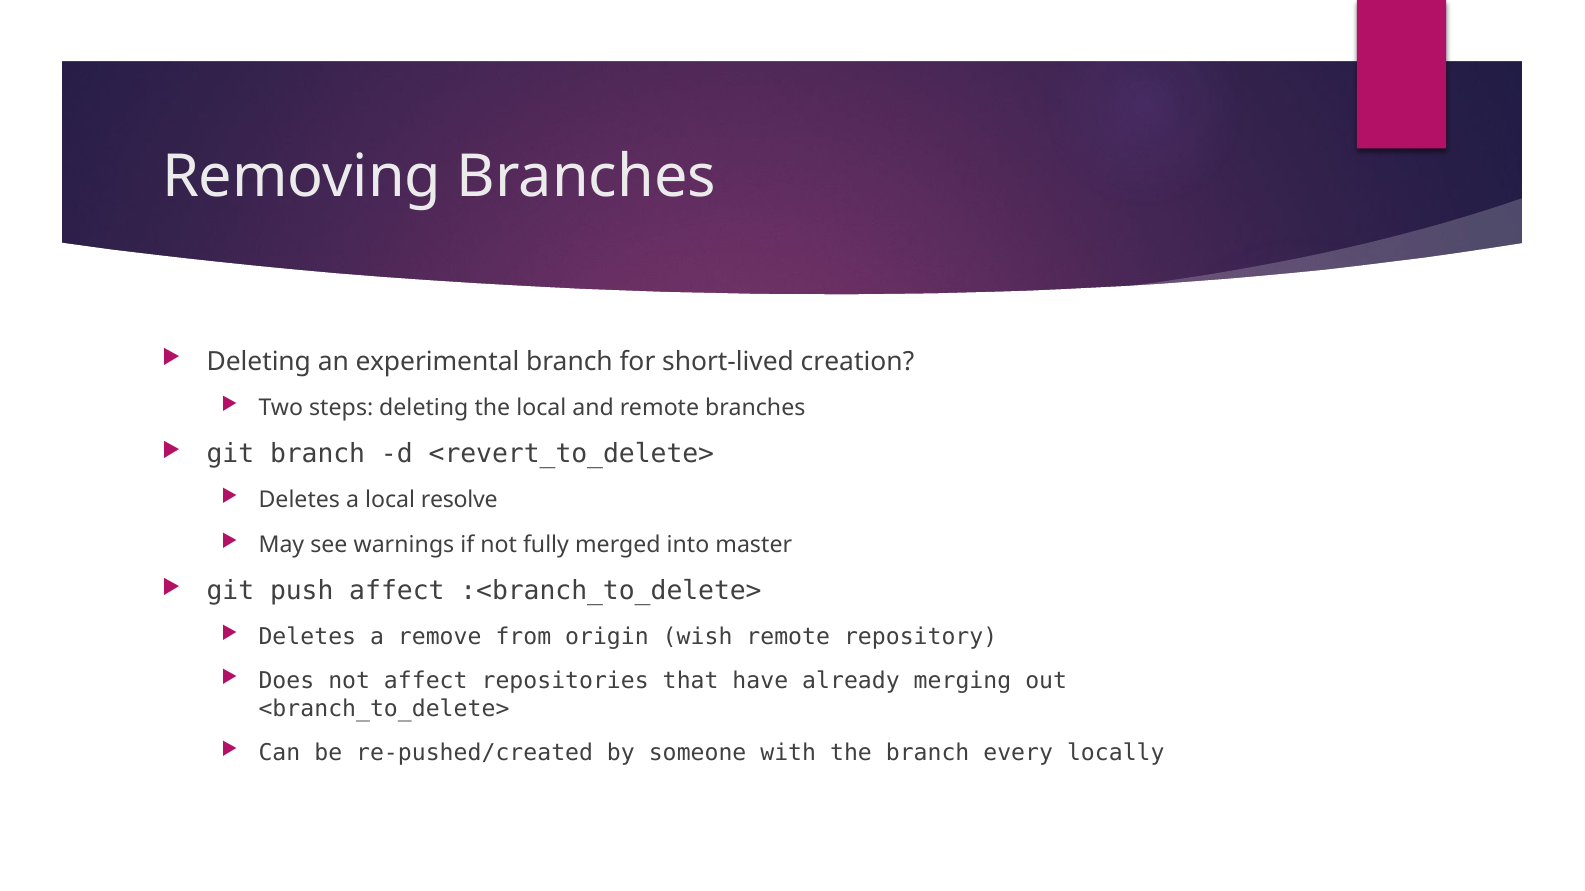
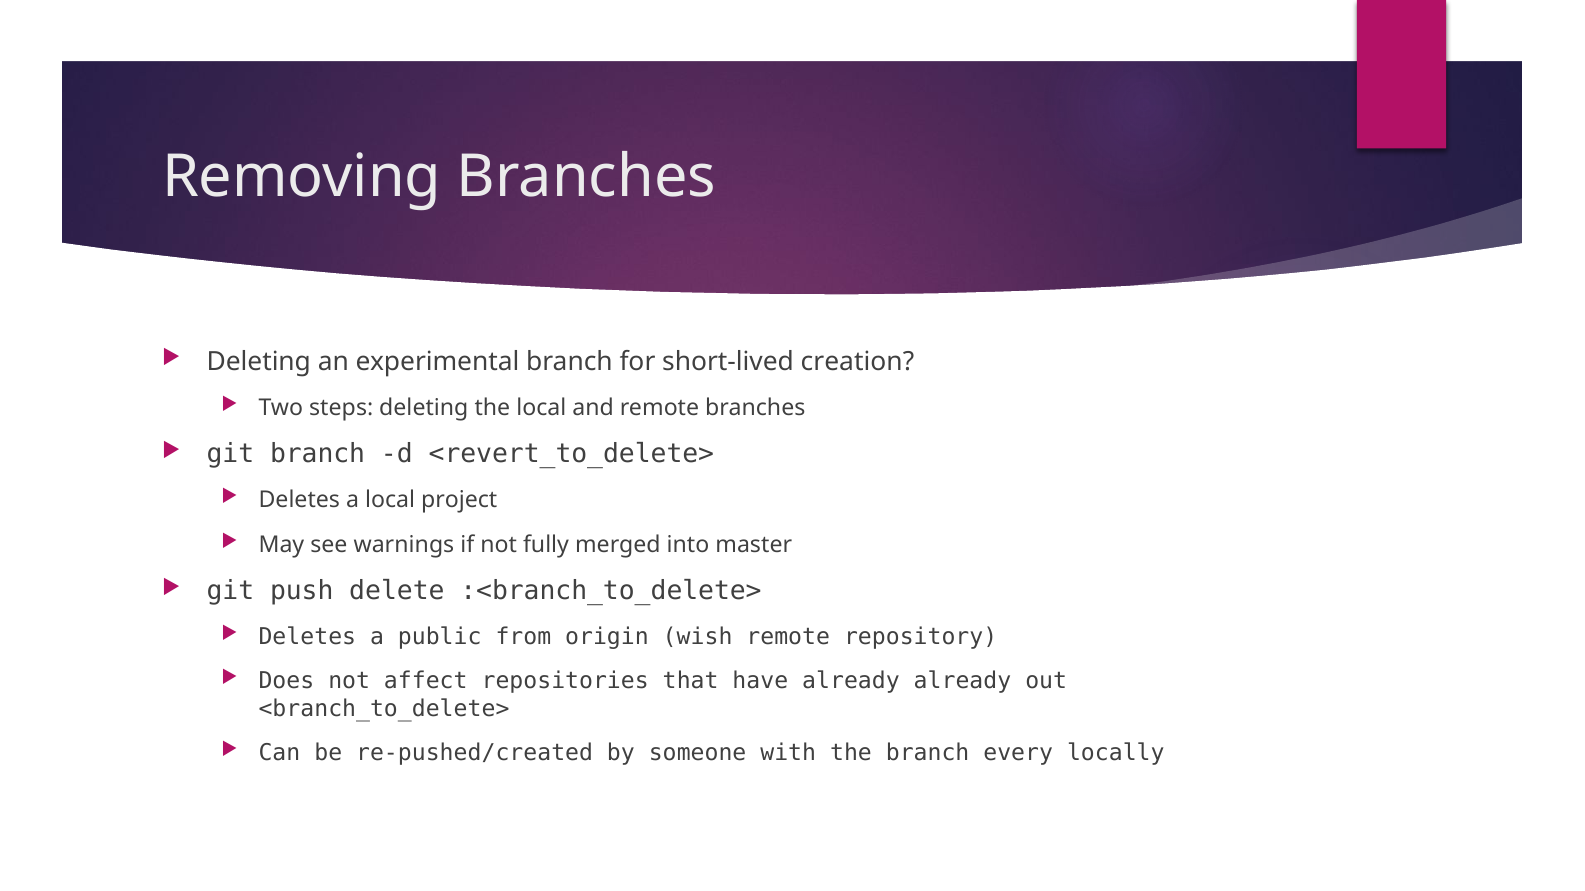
resolve: resolve -> project (459, 501)
push affect: affect -> delete (397, 591)
remove: remove -> public (440, 637)
already merging: merging -> already (962, 682)
